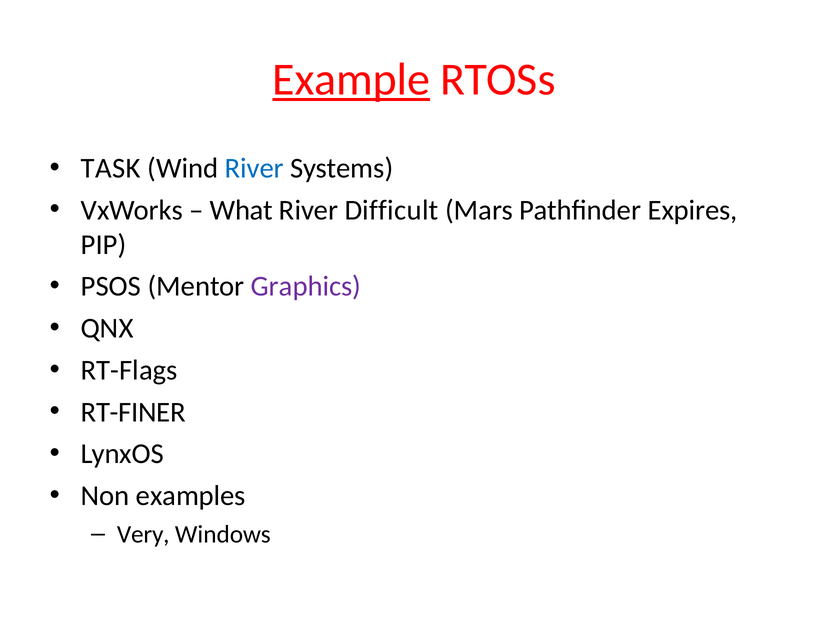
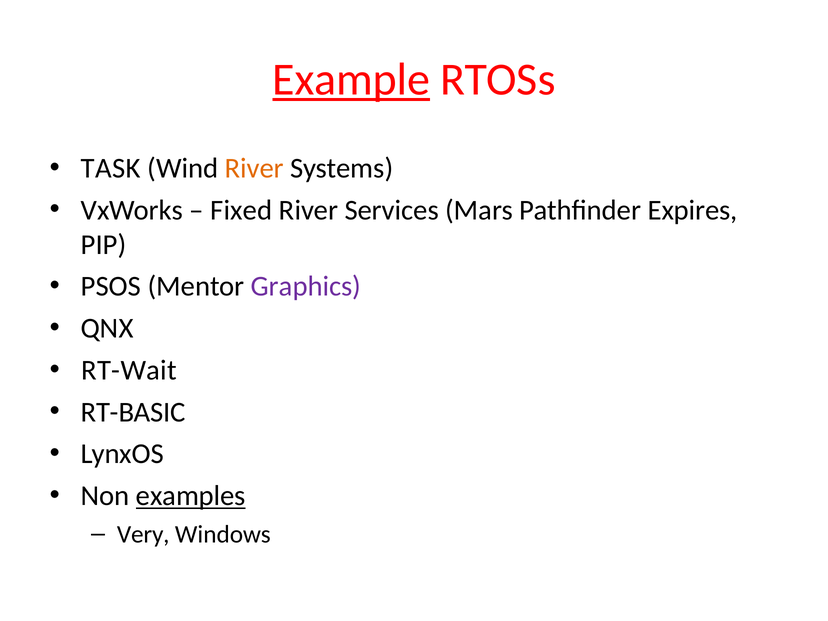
River colour: blue -> orange (254, 168)
What: What -> Fixed (241, 210)
Difficult: Difficult -> Services (392, 210)
RT-Flags: RT-Flags -> RT-Wait (129, 370)
RT-FINER: RT-FINER -> RT-BASIC (133, 412)
examples underline: none -> present (191, 496)
